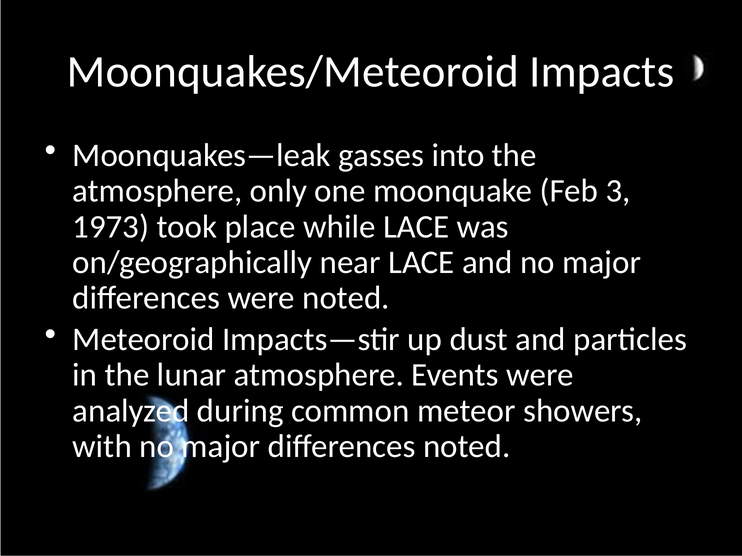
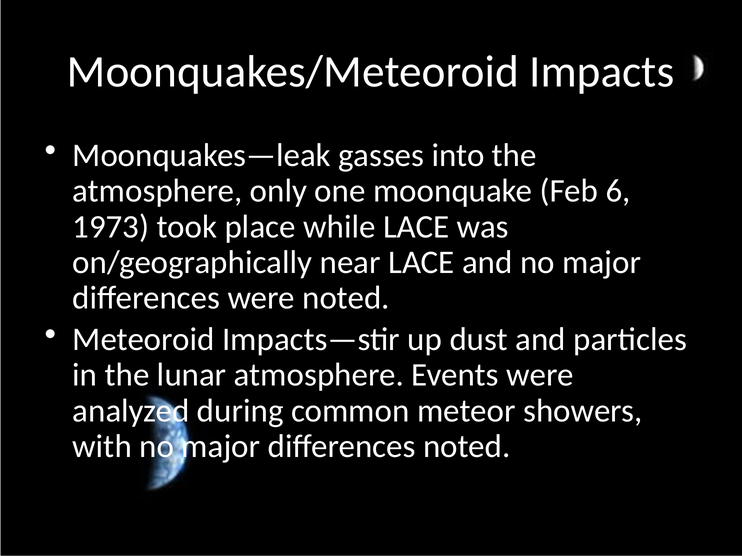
3: 3 -> 6 (618, 191)
